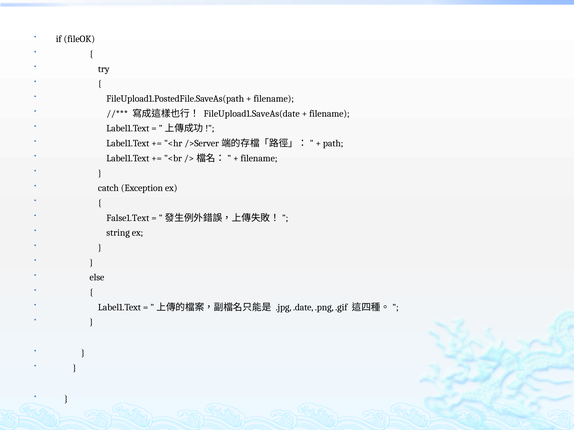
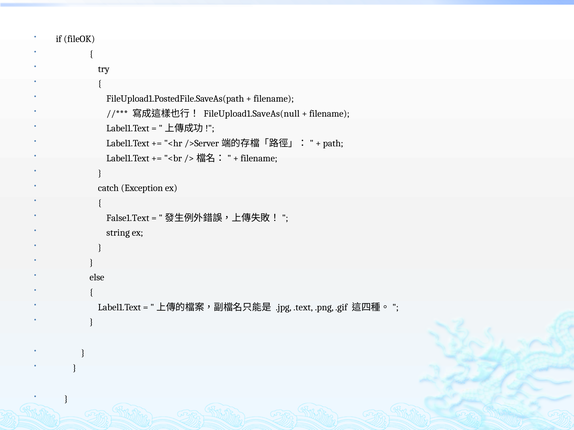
FileUpload1.SaveAs(date: FileUpload1.SaveAs(date -> FileUpload1.SaveAs(null (252, 114)
.date: .date -> .text (303, 308)
